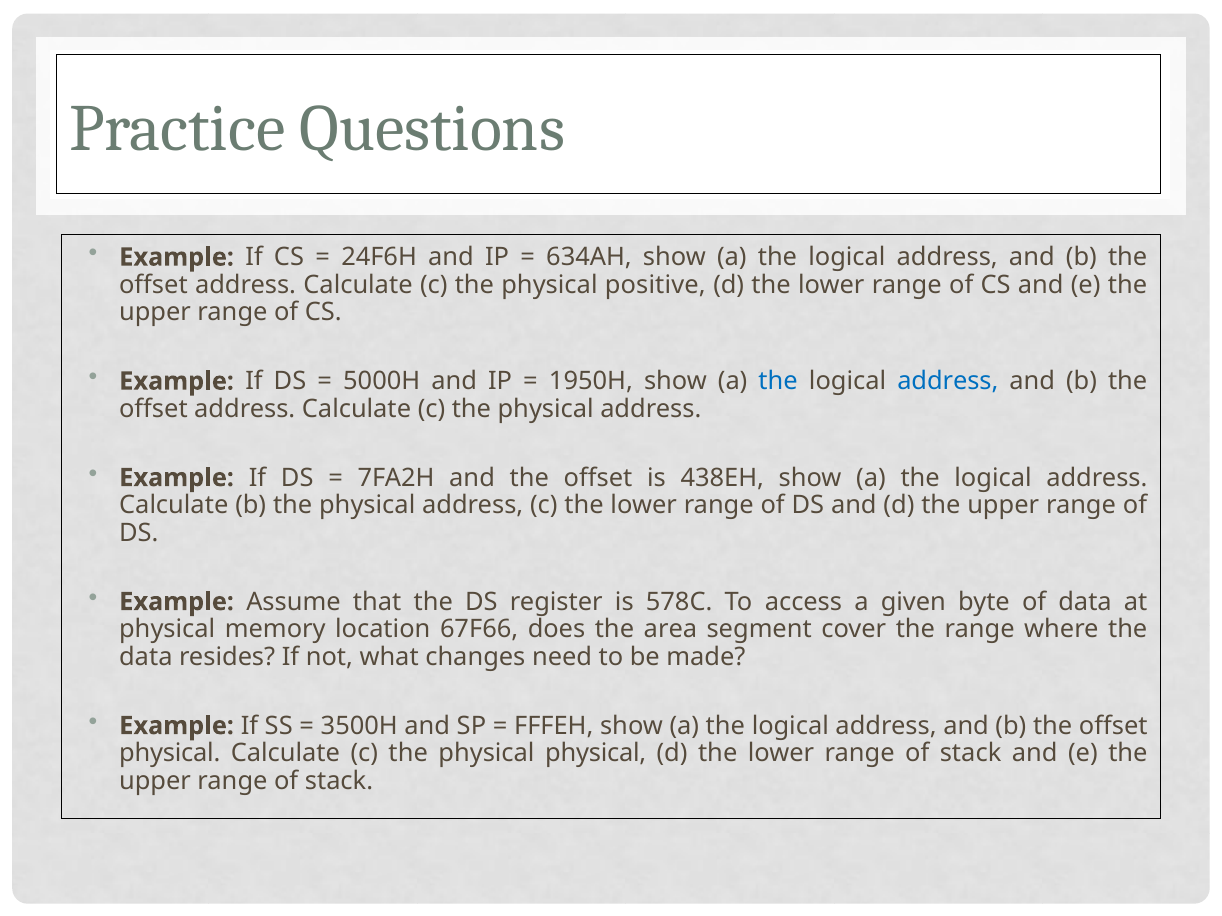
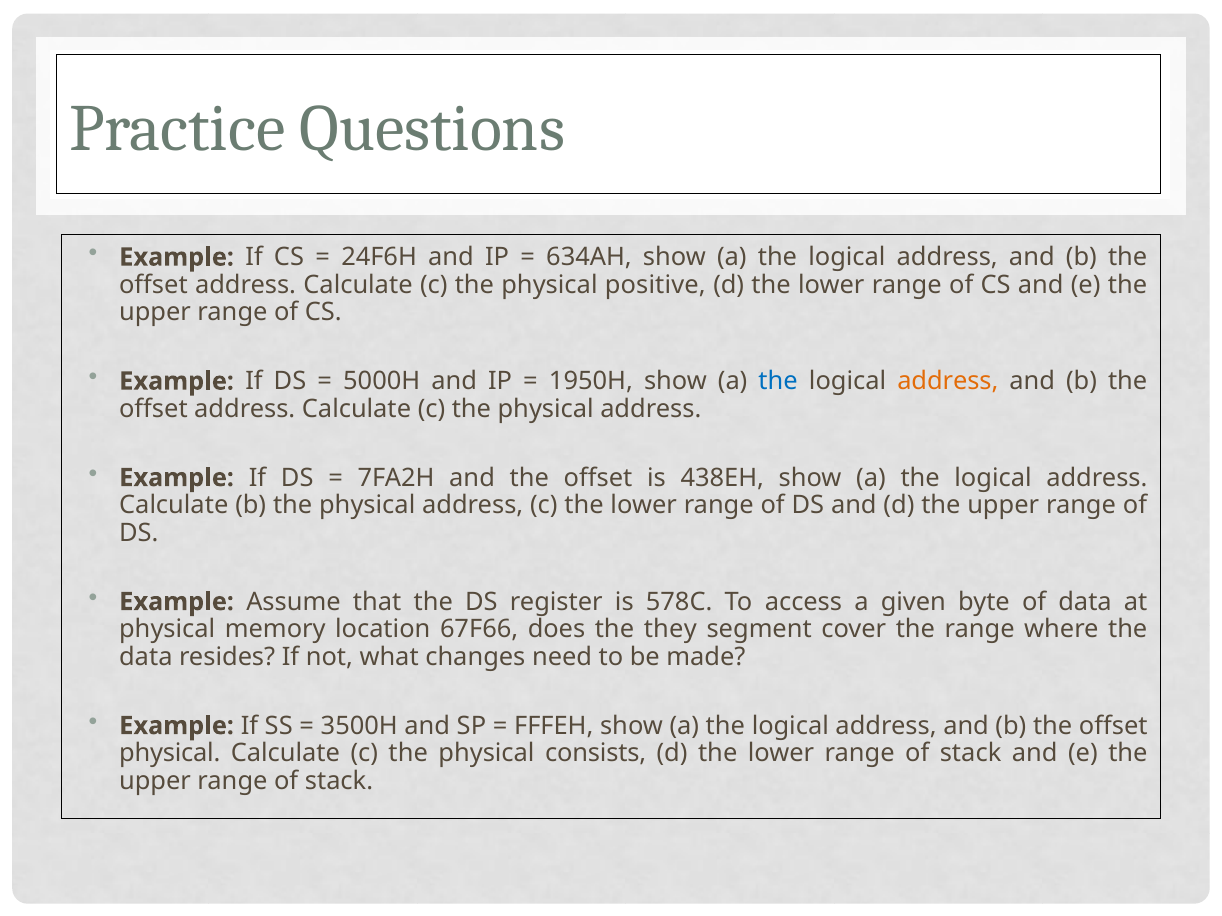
address colour: blue -> orange (948, 381)
area: area -> they (670, 630)
physical physical: physical -> consists (596, 754)
